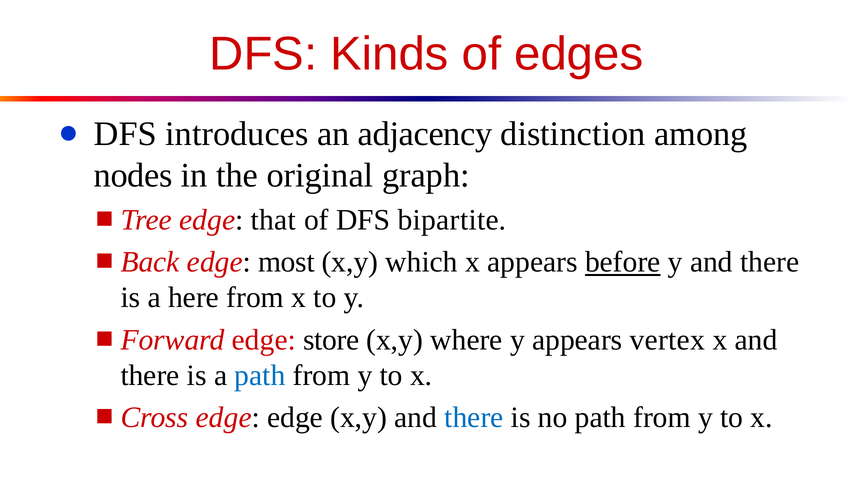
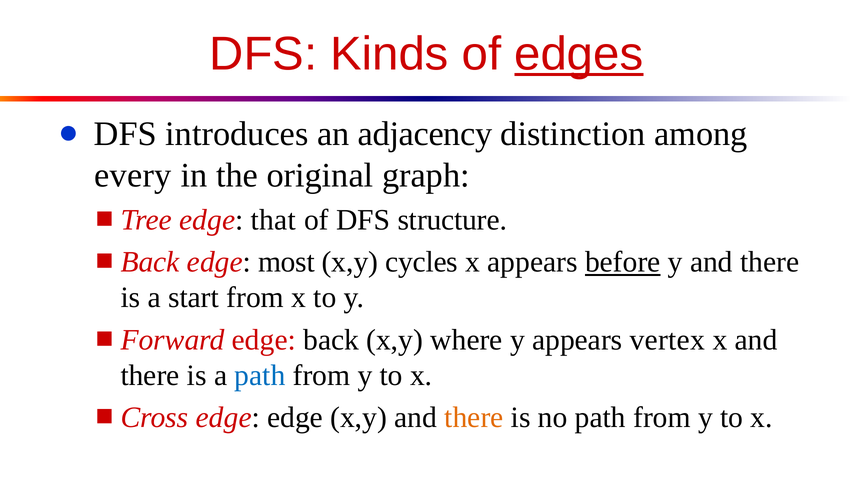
edges underline: none -> present (579, 54)
nodes: nodes -> every (133, 175)
bipartite: bipartite -> structure (452, 220)
which: which -> cycles (422, 262)
here: here -> start (194, 298)
store: store -> back (331, 340)
there colour: blue -> orange (474, 417)
